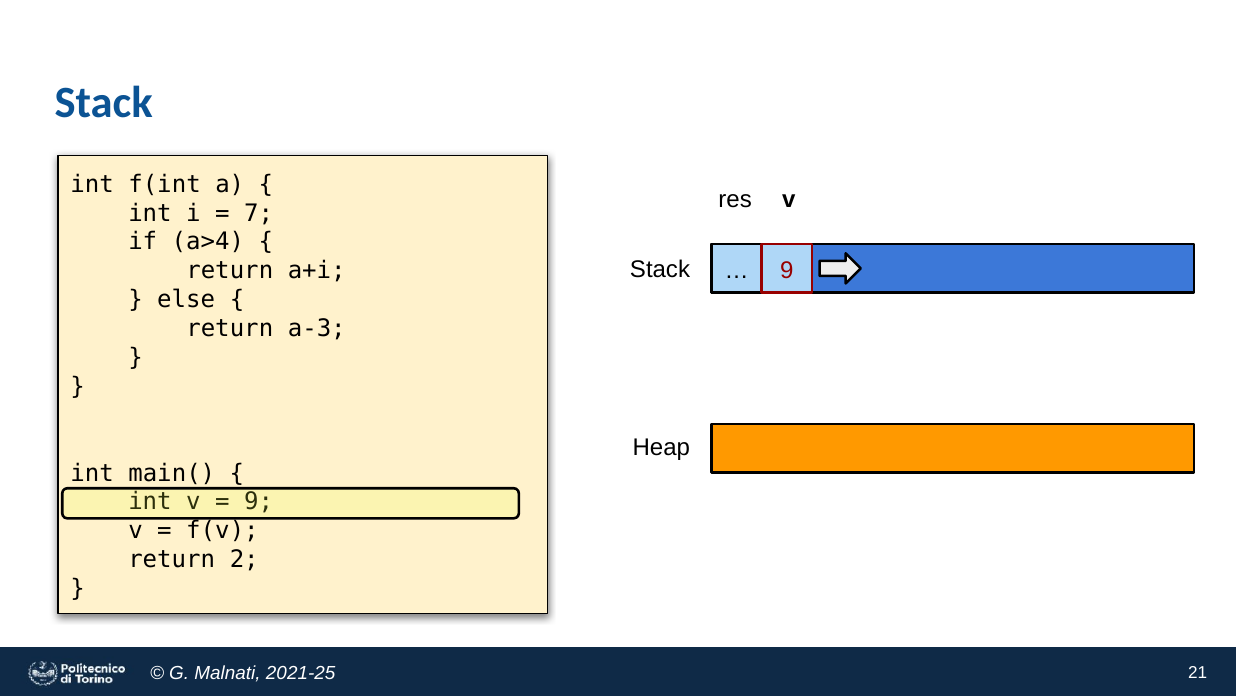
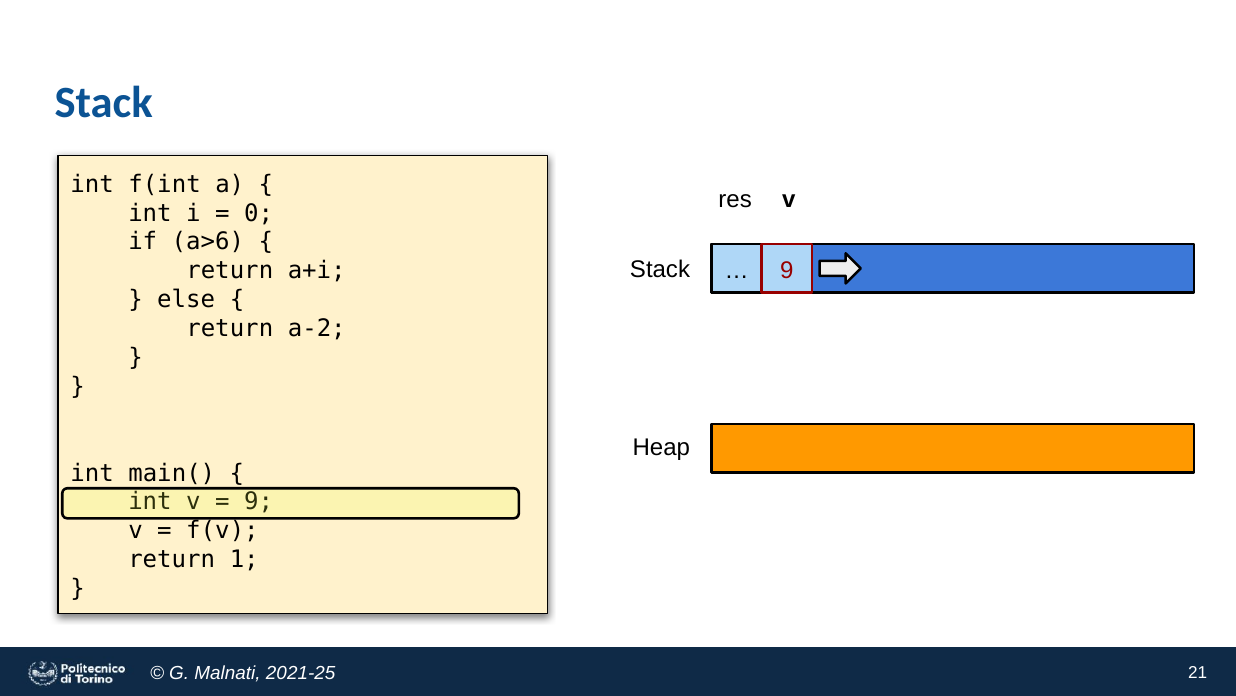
7: 7 -> 0 (259, 213)
a>4: a>4 -> a>6 (208, 242)
a-3: a-3 -> a-2 (317, 328)
2: 2 -> 1 (244, 559)
